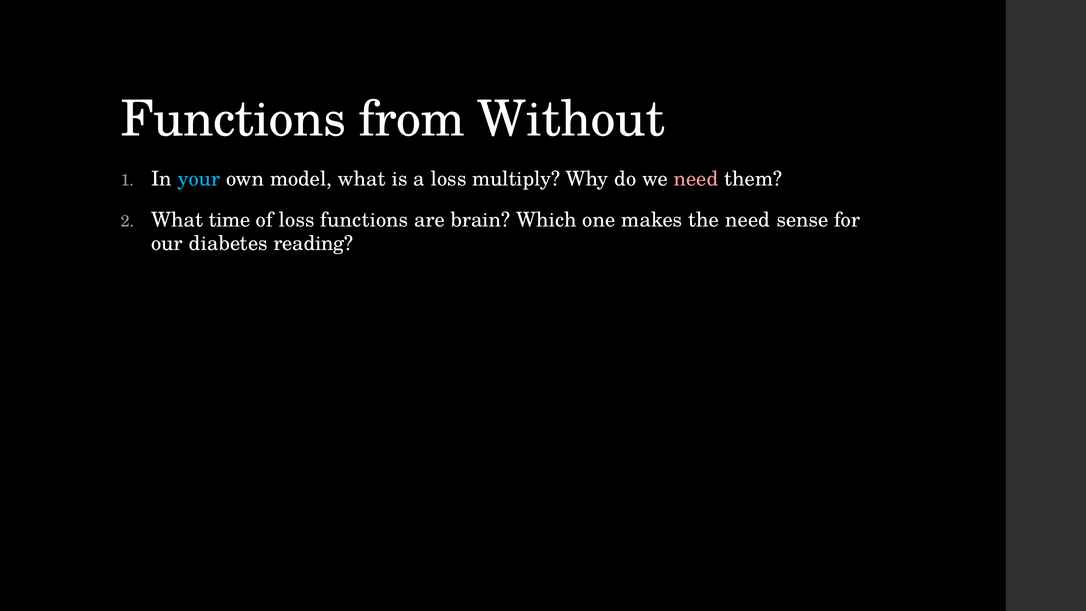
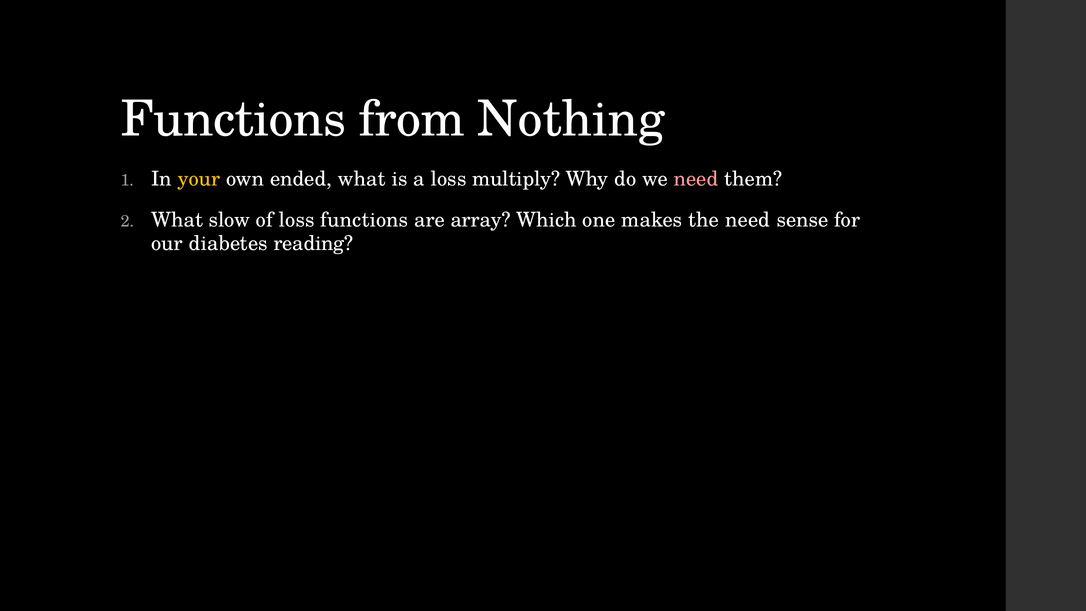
Without: Without -> Nothing (571, 119)
your colour: light blue -> yellow (199, 179)
model: model -> ended (301, 179)
time: time -> slow (230, 220)
brain: brain -> array (481, 220)
